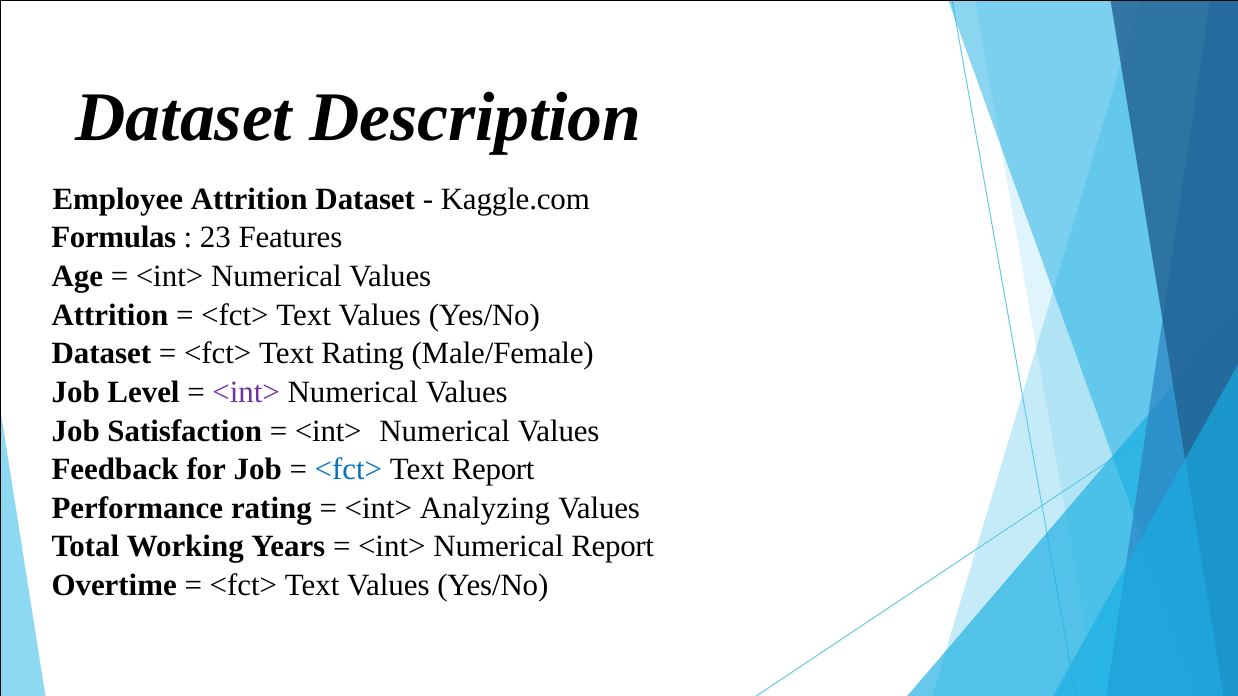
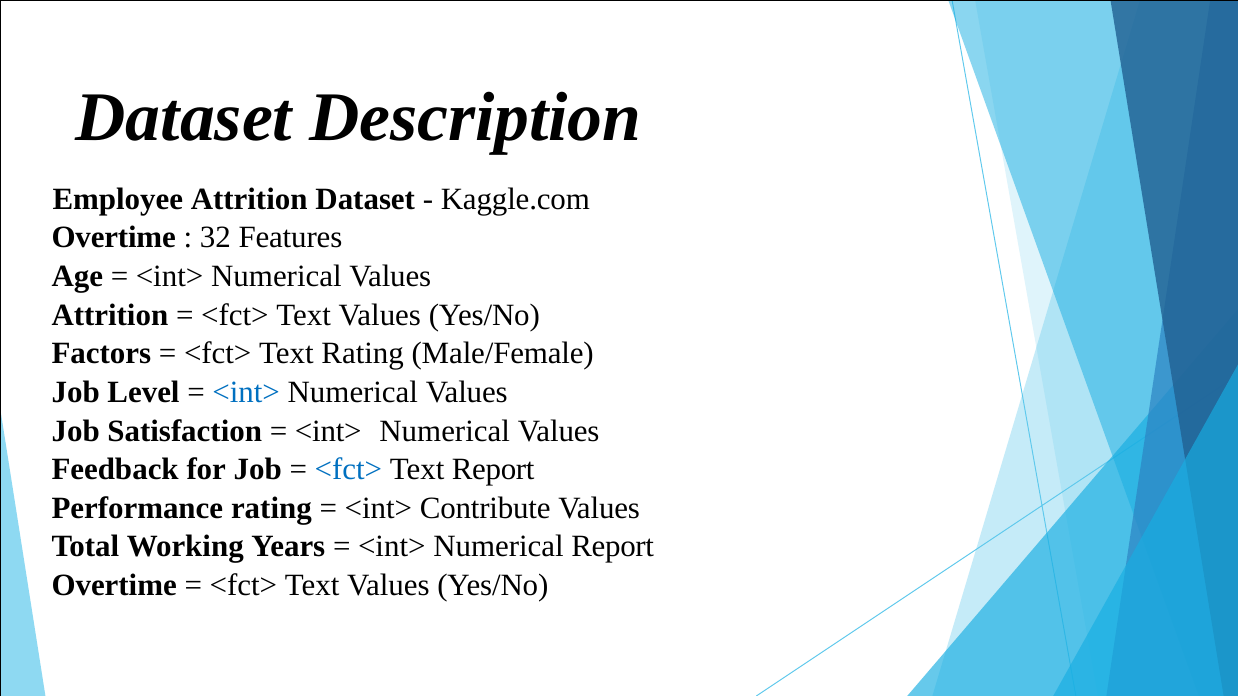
Formulas: Formulas -> Overtime (114, 238)
23: 23 -> 32 (215, 238)
Dataset: Dataset -> Factors (101, 354)
<int> colour: purple -> blue (246, 392)
Analyzing: Analyzing -> Contribute (485, 508)
